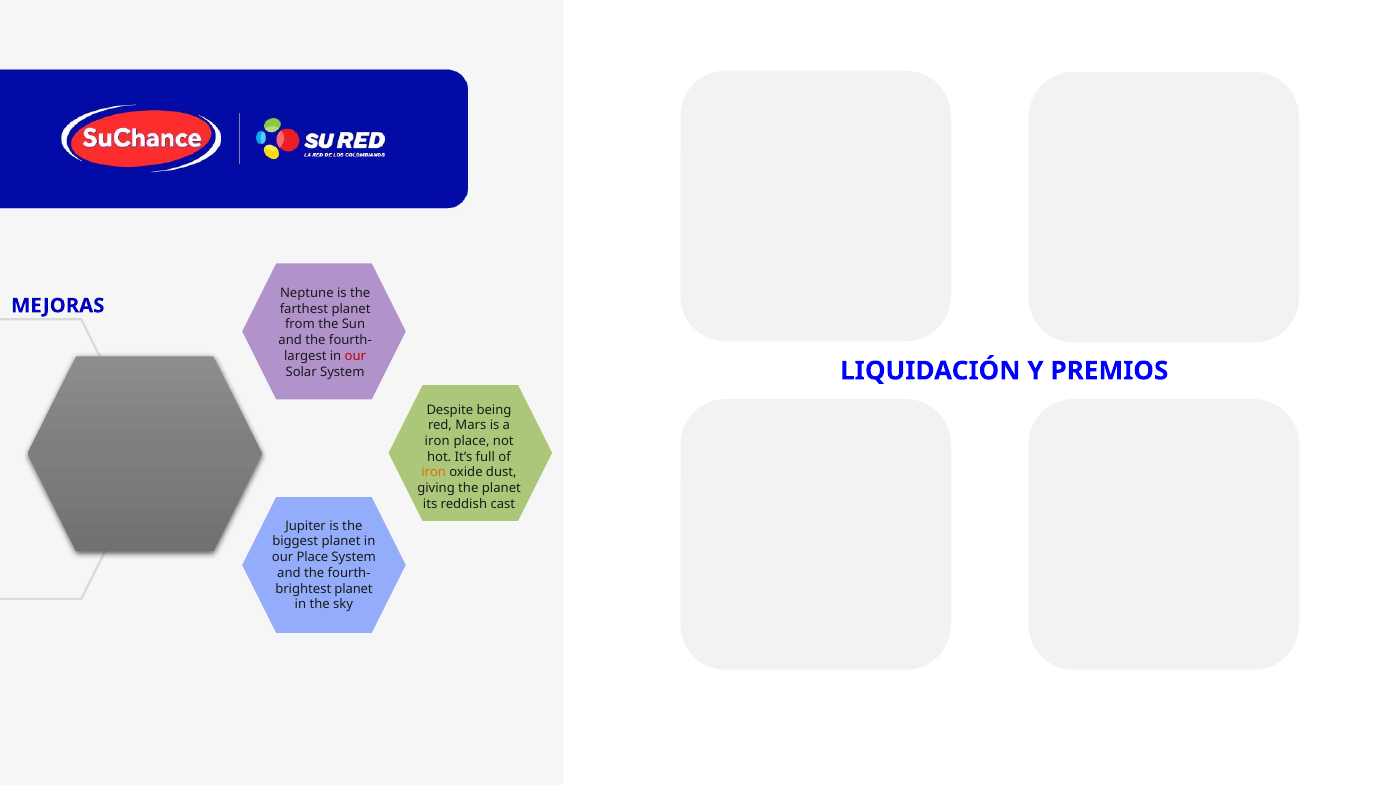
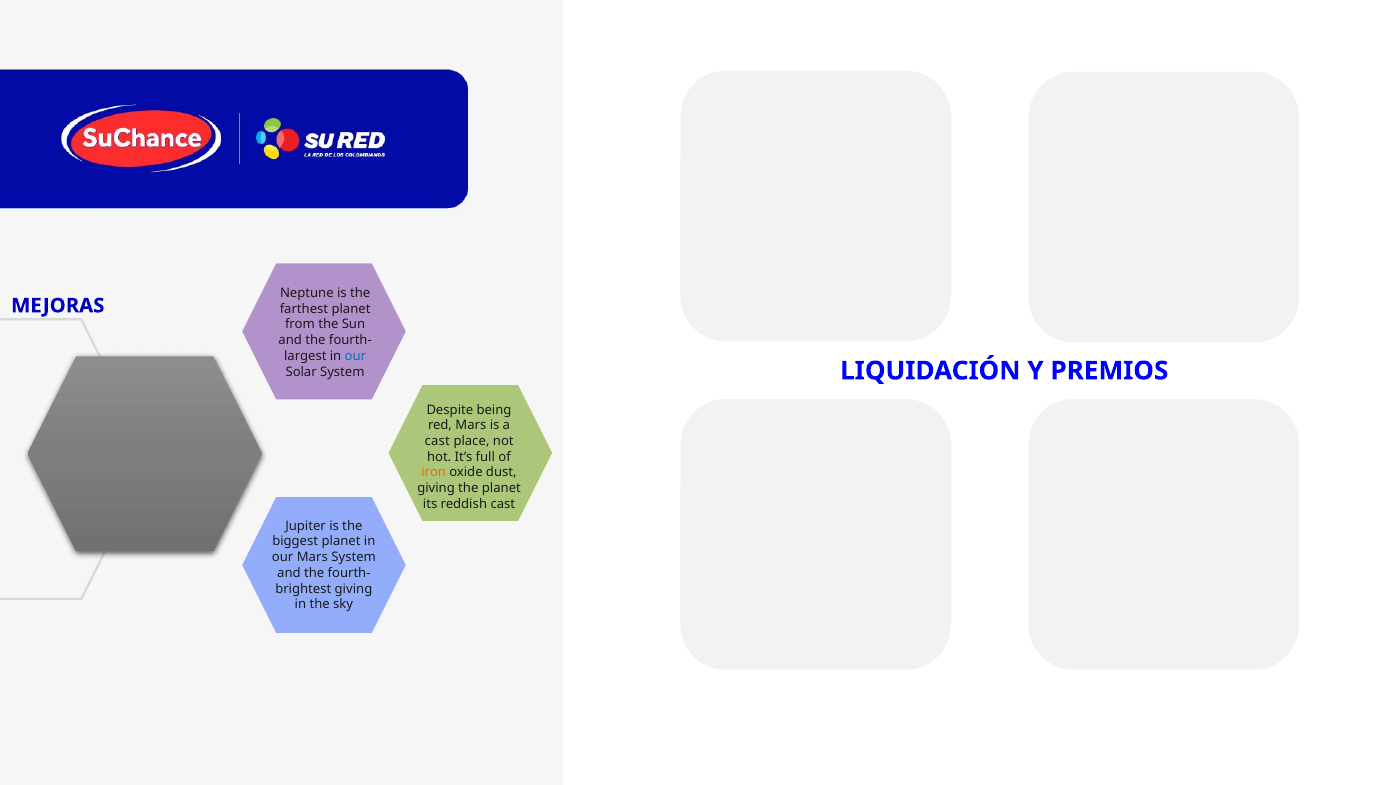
our colour: red -> blue (355, 356)
iron: iron -> cast (437, 441)
our Place: Place -> Mars (312, 557)
planet: planet -> giving (353, 588)
